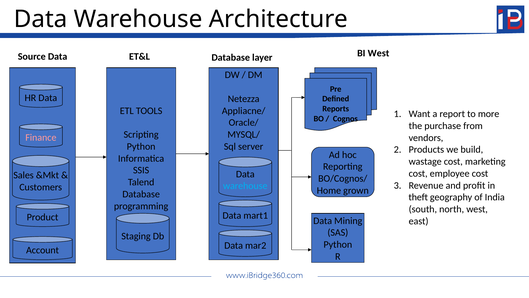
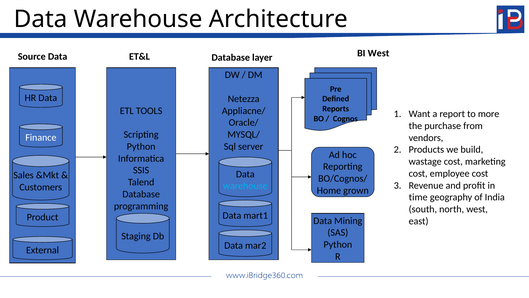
Finance colour: pink -> white (41, 137)
theft: theft -> time (418, 197)
Account: Account -> External (43, 250)
